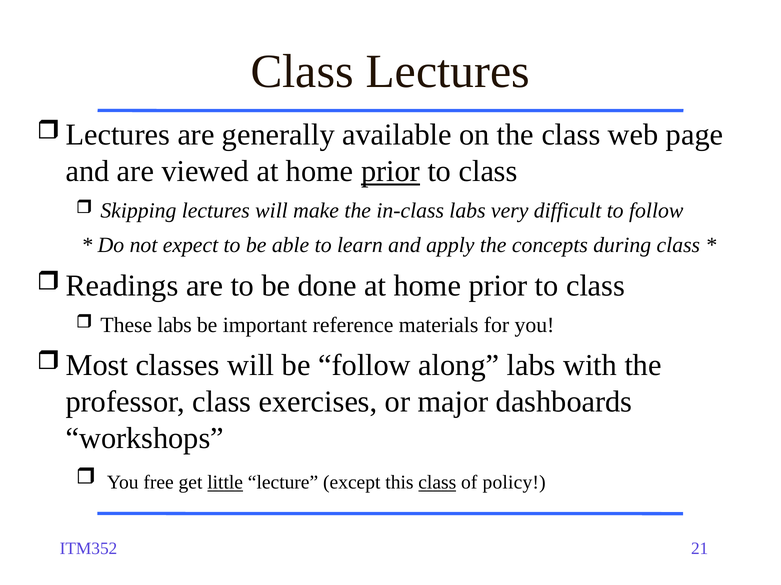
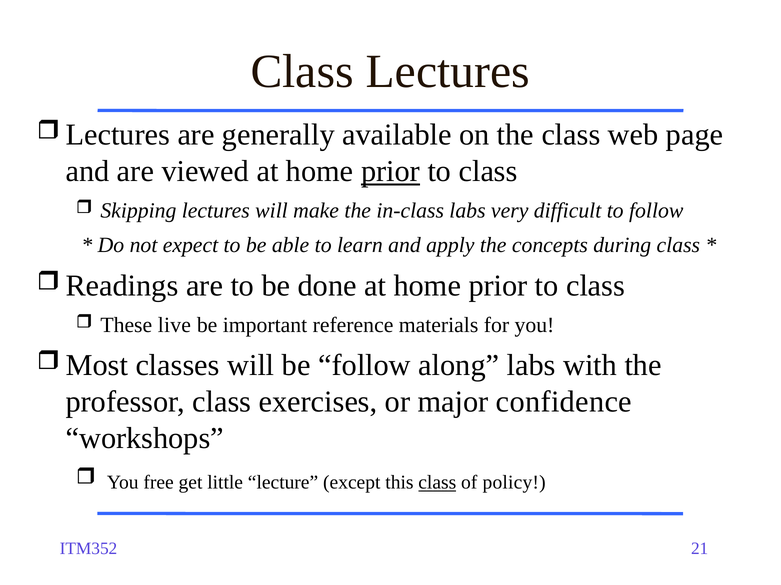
These labs: labs -> live (174, 325)
dashboards: dashboards -> confidence (564, 402)
little underline: present -> none (225, 483)
